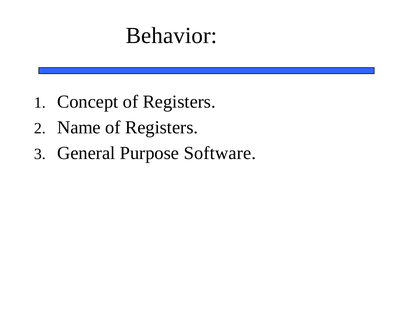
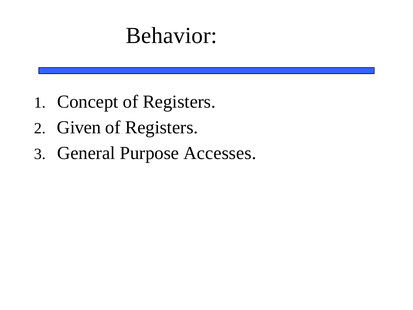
Name: Name -> Given (79, 127)
Software: Software -> Accesses (220, 153)
